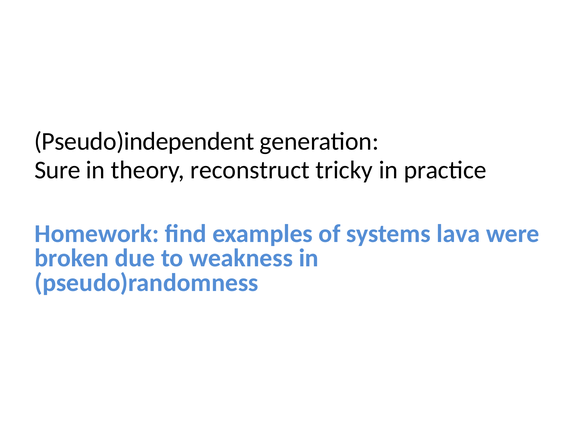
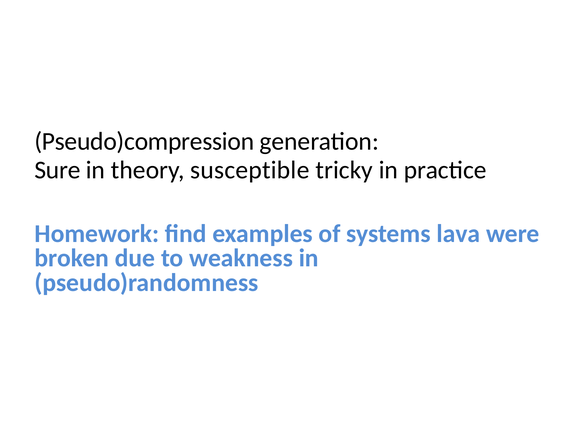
Pseudo)independent: Pseudo)independent -> Pseudo)compression (144, 141)
reconstruct: reconstruct -> susceptible (250, 170)
